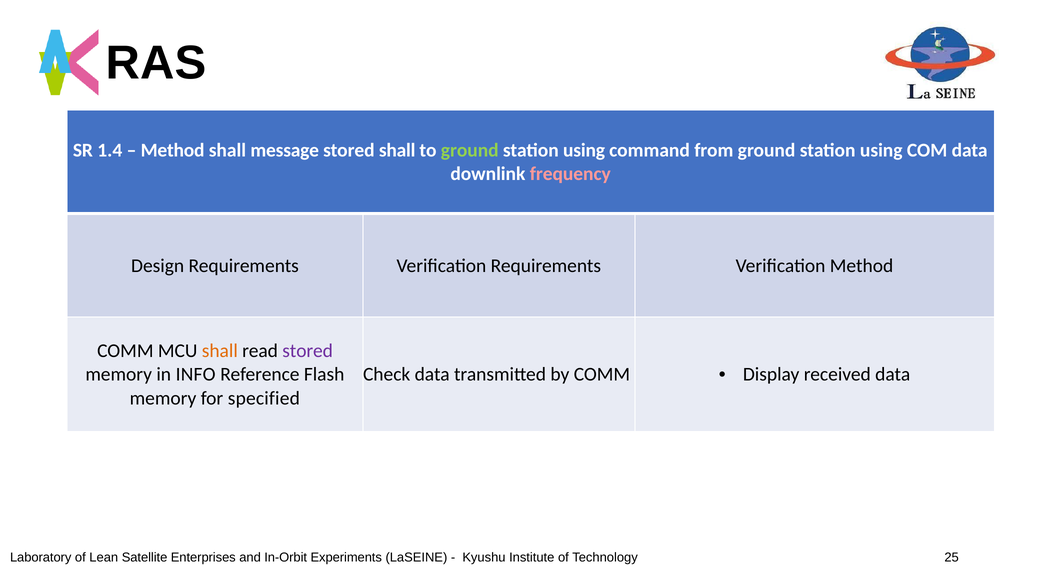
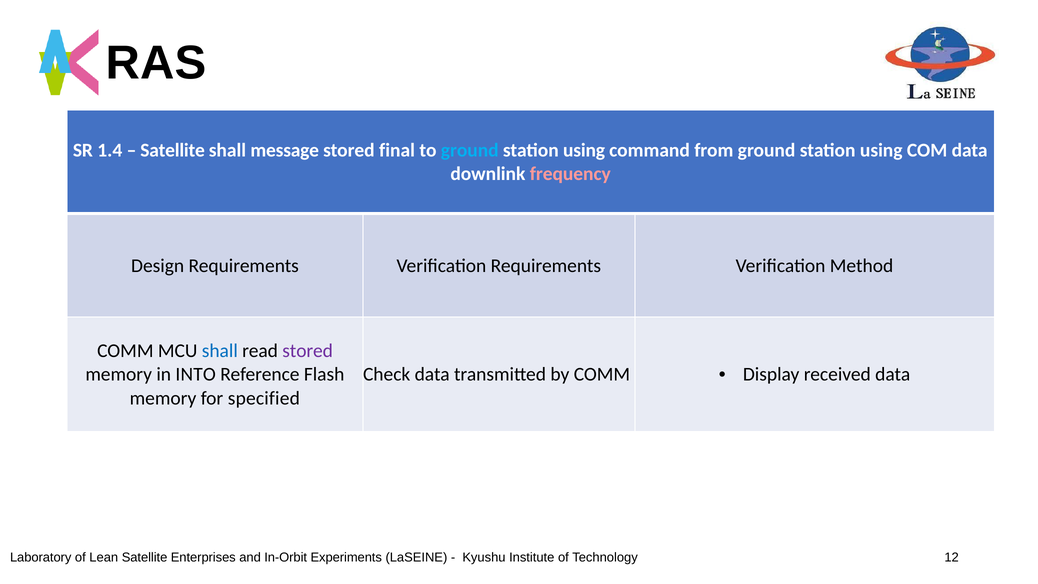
Method: Method -> Satellite (173, 150)
stored shall: shall -> final (397, 150)
ground colour: light green -> light blue (470, 150)
shall colour: orange -> blue (220, 351)
INFO: INFO -> INTO (196, 374)
25: 25 -> 12 (952, 558)
